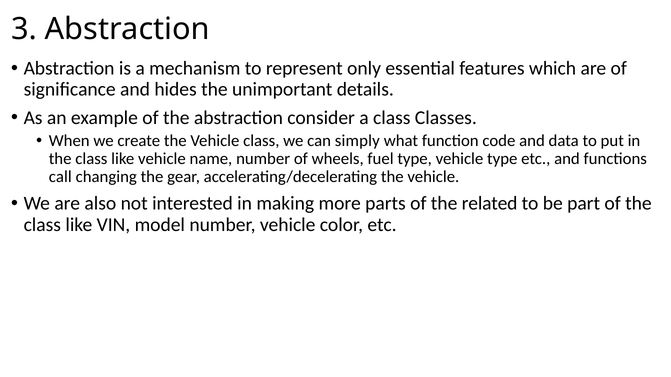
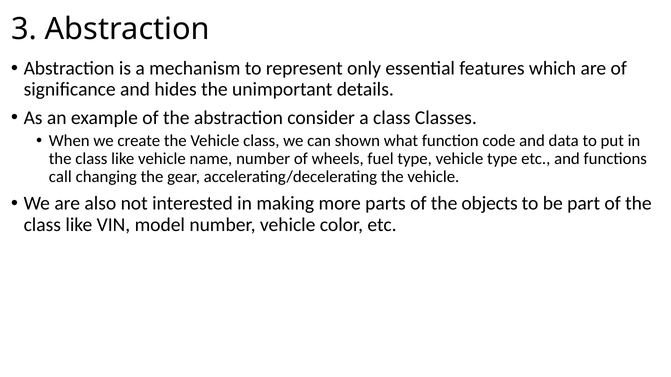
simply: simply -> shown (357, 141)
related: related -> objects (490, 204)
